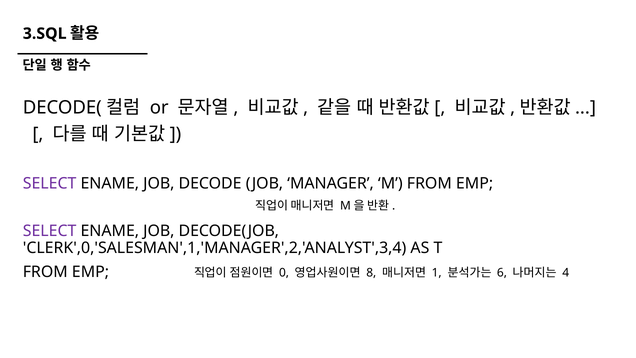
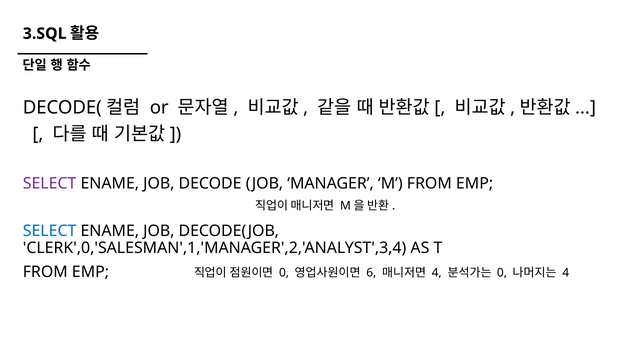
SELECT colour: purple -> blue (50, 231)
8: 8 -> 6 (371, 273)
1: 1 -> 4 (437, 273)
6: 6 -> 0 (502, 273)
